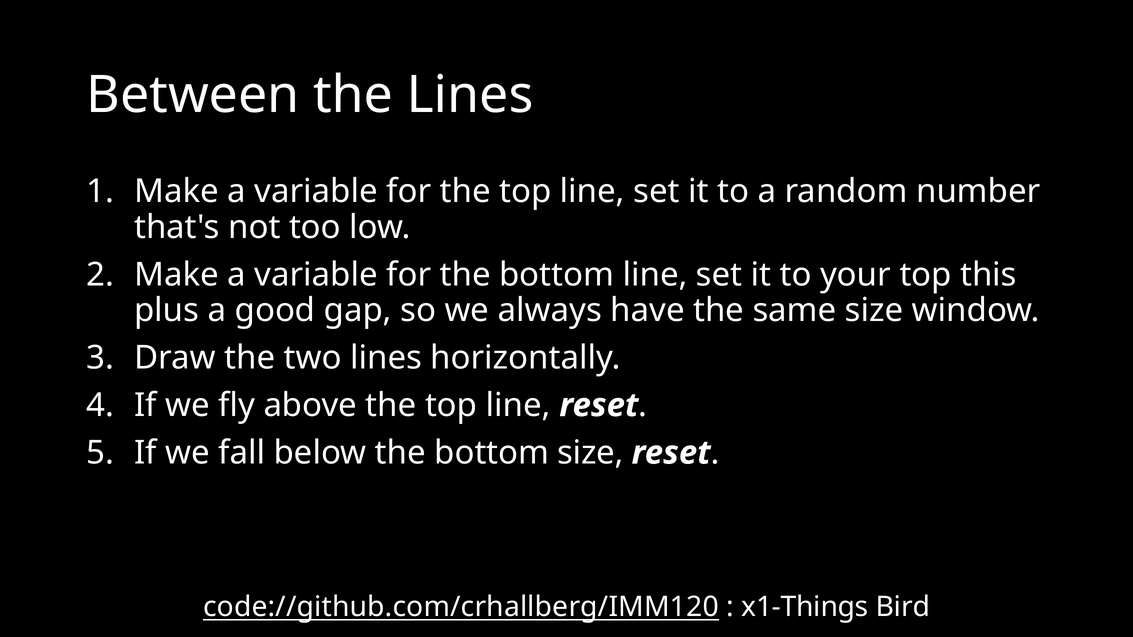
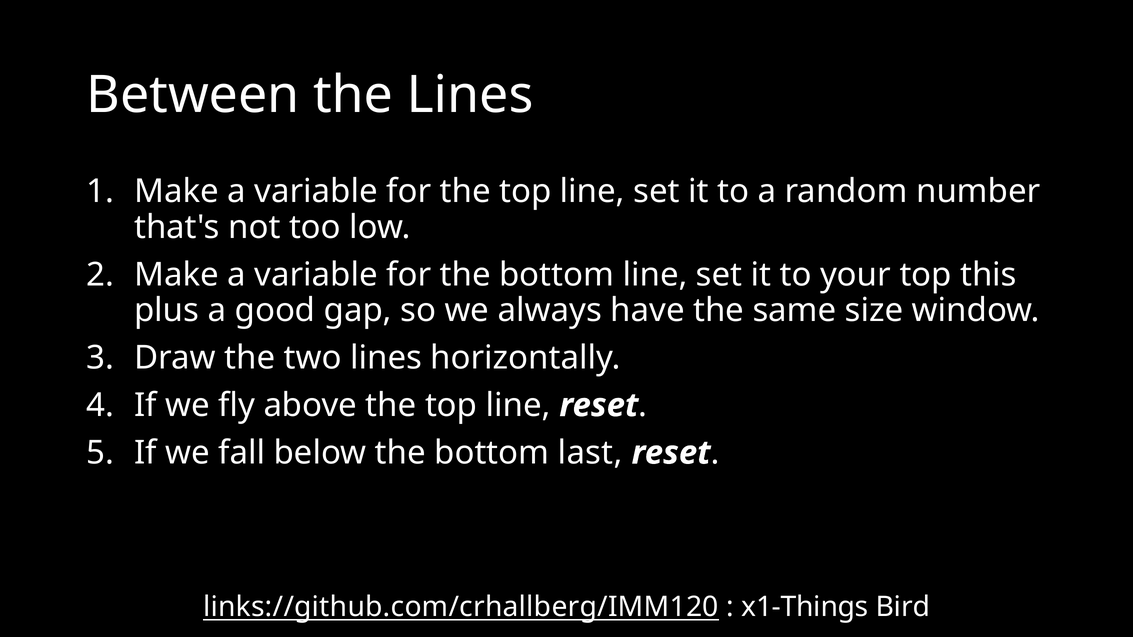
bottom size: size -> last (590, 453)
code://github.com/crhallberg/IMM120: code://github.com/crhallberg/IMM120 -> links://github.com/crhallberg/IMM120 (461, 607)
